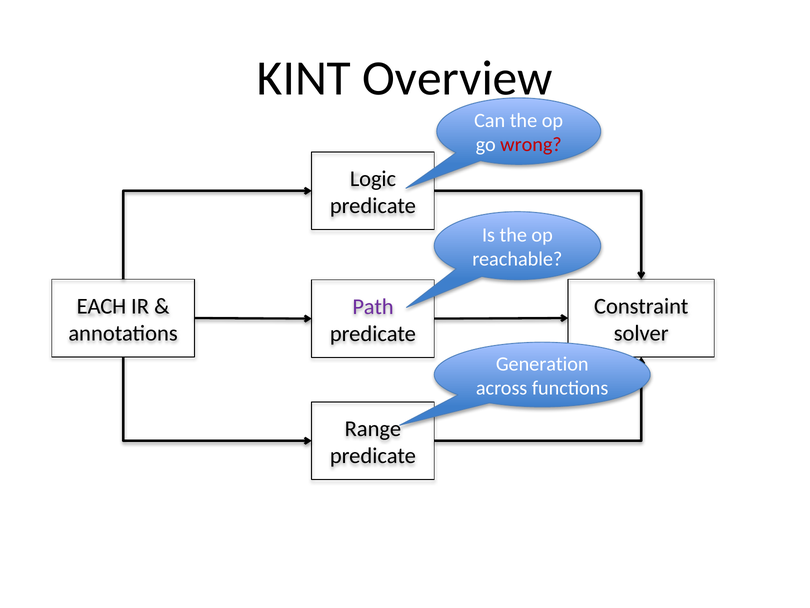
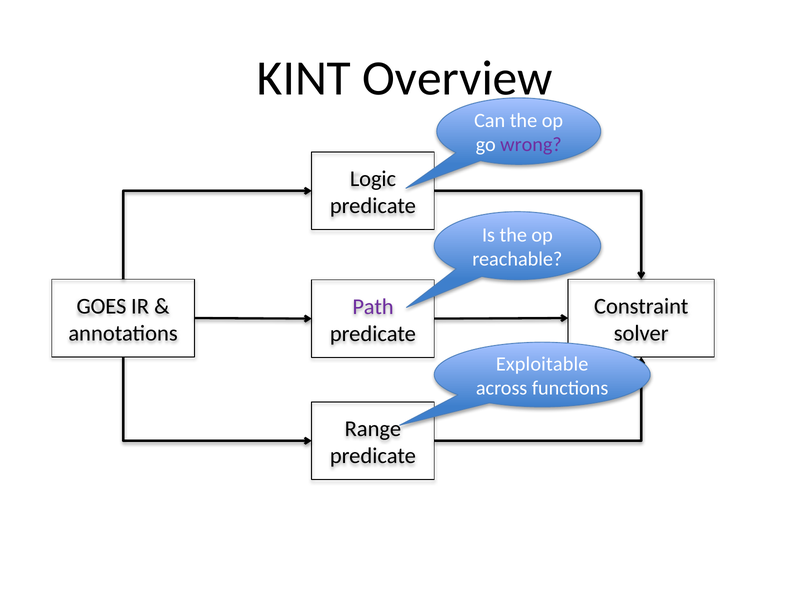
wrong colour: red -> purple (531, 145)
EACH: EACH -> GOES (101, 306)
Generation: Generation -> Exploitable (542, 364)
